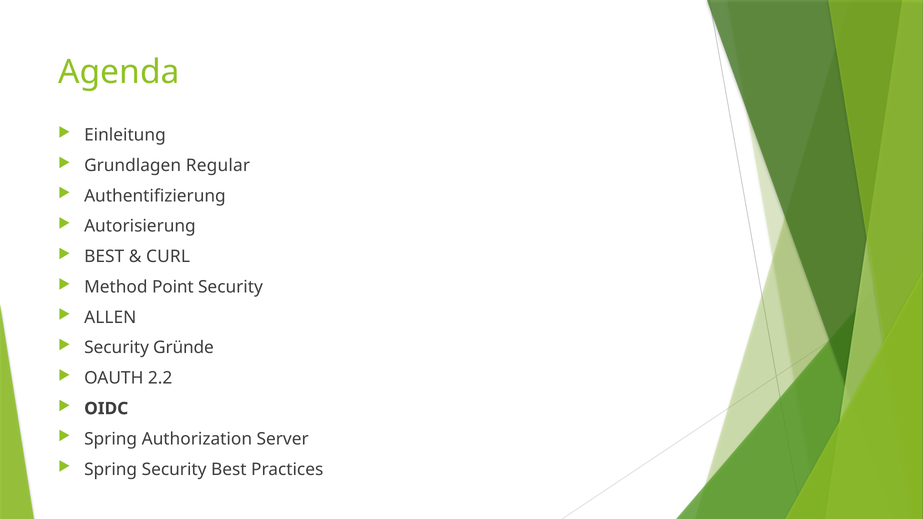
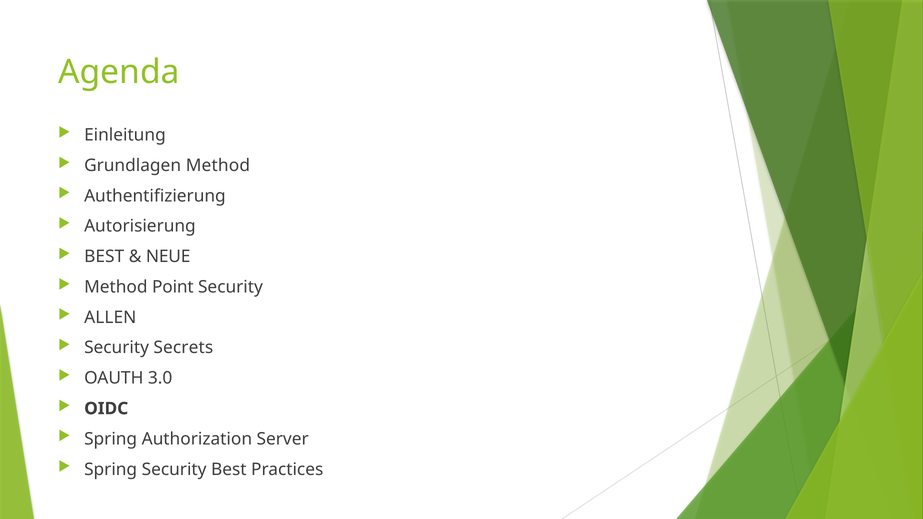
Grundlagen Regular: Regular -> Method (218, 166)
CURL: CURL -> NEUE (168, 257)
Gründe: Gründe -> Secrets (183, 348)
2.2: 2.2 -> 3.0 (160, 378)
